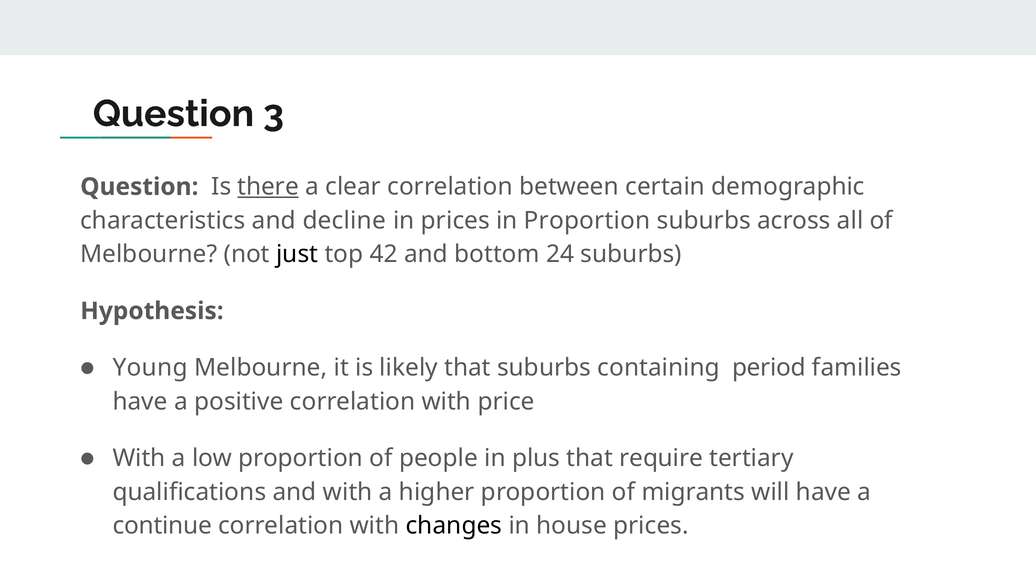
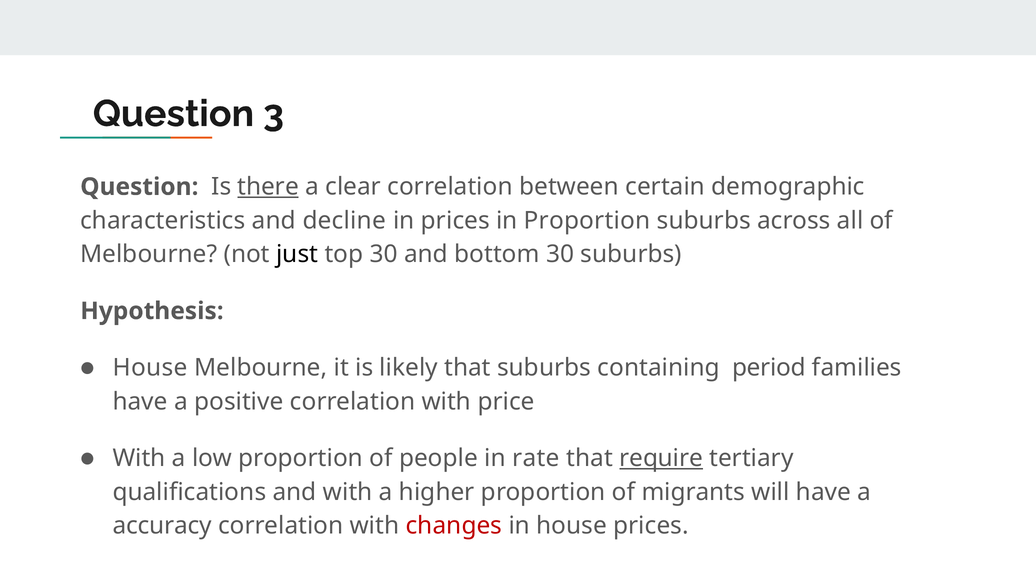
top 42: 42 -> 30 (384, 254)
bottom 24: 24 -> 30 (560, 254)
Young: Young -> House (150, 368)
plus: plus -> rate (536, 458)
require underline: none -> present (661, 458)
continue: continue -> accuracy (162, 526)
changes colour: black -> red (454, 526)
